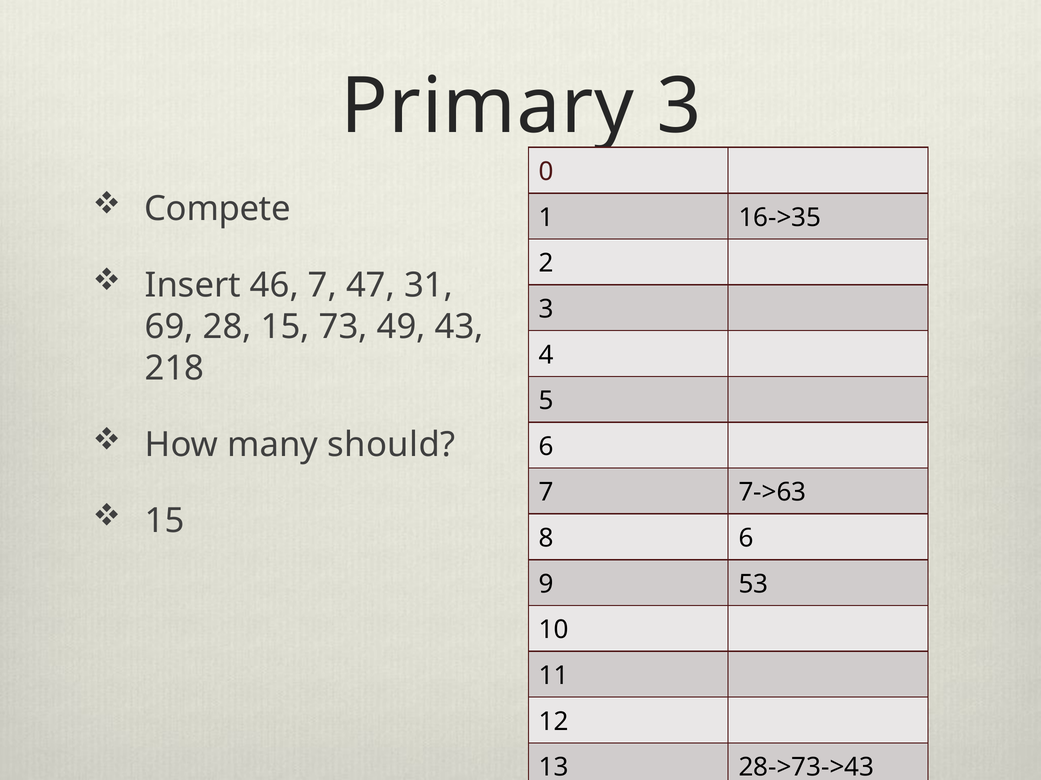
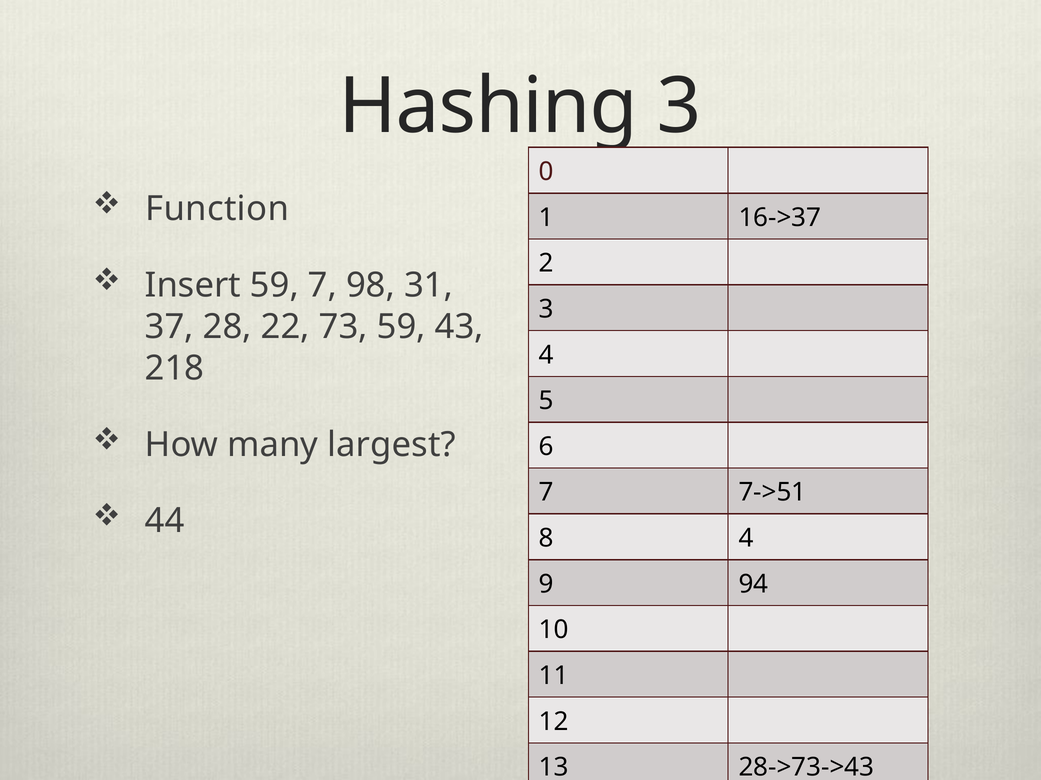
Primary: Primary -> Hashing (488, 106)
Compete: Compete -> Function (217, 209)
16->35: 16->35 -> 16->37 (780, 218)
Insert 46: 46 -> 59 (274, 285)
47: 47 -> 98 (371, 285)
69: 69 -> 37 (169, 327)
28 15: 15 -> 22 (285, 327)
73 49: 49 -> 59 (401, 327)
should: should -> largest (391, 445)
7->63: 7->63 -> 7->51 (772, 493)
15: 15 -> 44 (165, 521)
8 6: 6 -> 4 (746, 539)
53: 53 -> 94 (753, 585)
